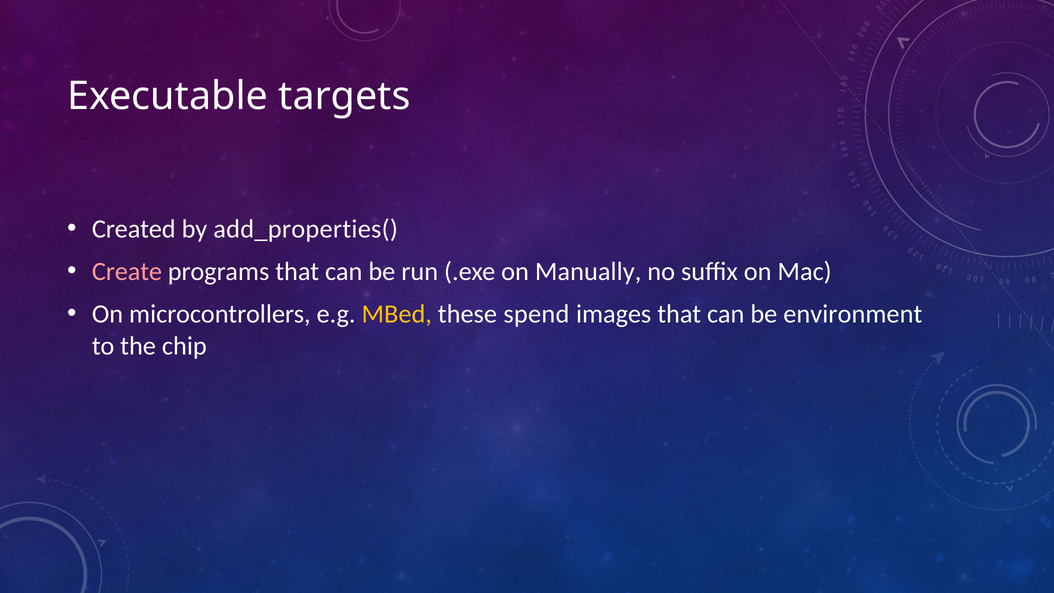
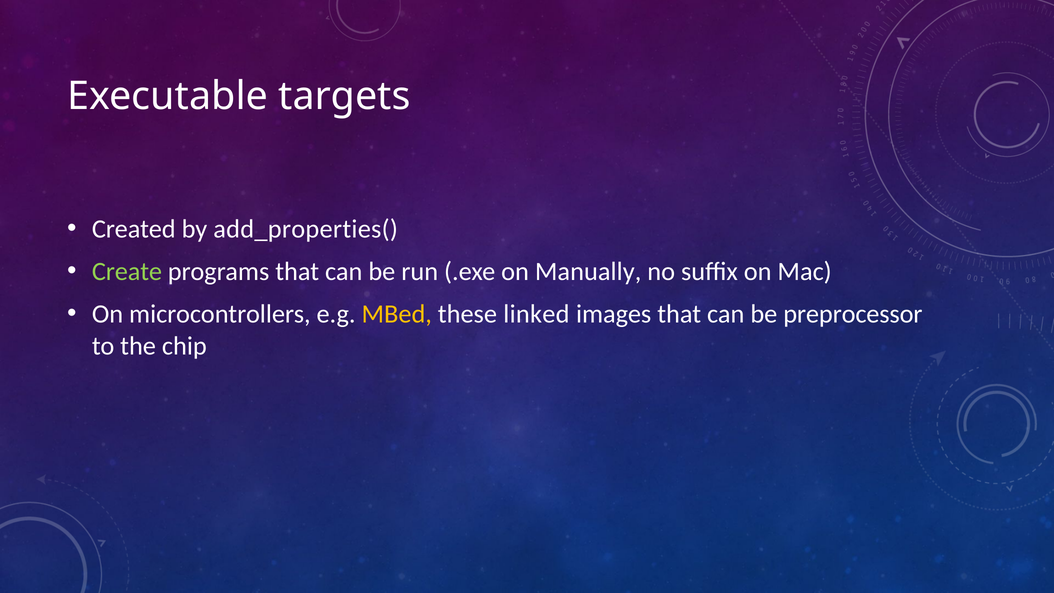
Create colour: pink -> light green (127, 272)
spend: spend -> linked (536, 314)
environment: environment -> preprocessor (853, 314)
